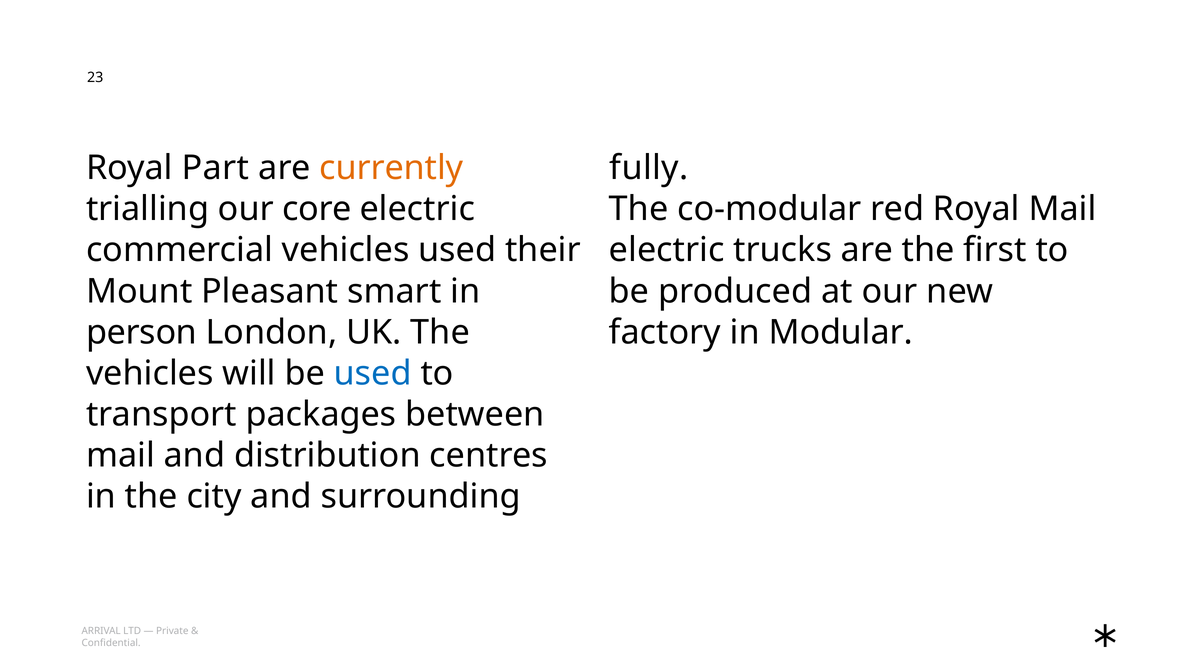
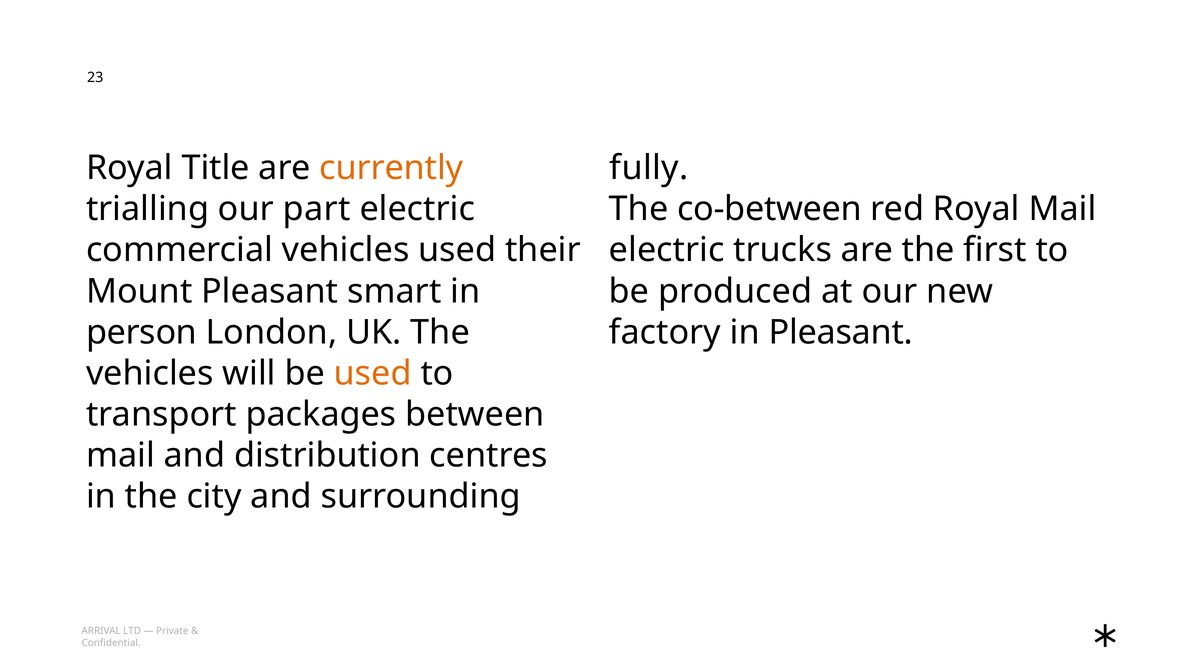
Part: Part -> Title (216, 168)
core: core -> part (317, 209)
co-modular: co-modular -> co-between (770, 209)
in Modular: Modular -> Pleasant (841, 332)
used colour: blue -> orange (373, 373)
